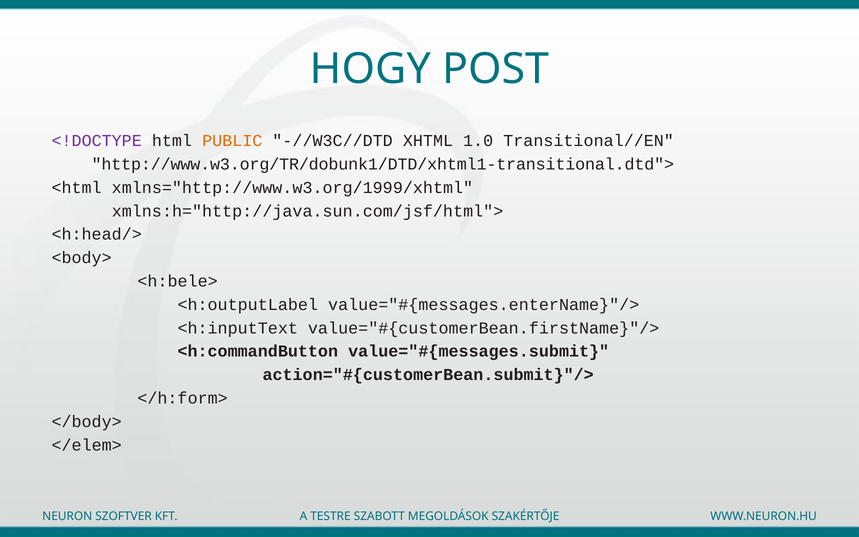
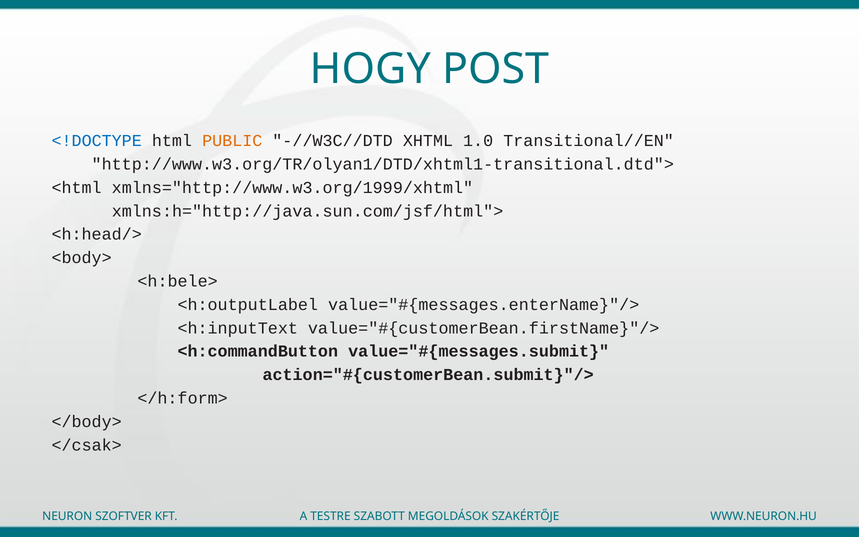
<!DOCTYPE colour: purple -> blue (97, 141)
http://www.w3.org/TR/dobunk1/DTD/xhtml1-transitional.dtd">: http://www.w3.org/TR/dobunk1/DTD/xhtml1-transitional.dtd"> -> http://www.w3.org/TR/olyan1/DTD/xhtml1-transitional.dtd"> (383, 164)
</elem>: </elem> -> </csak> (87, 445)
